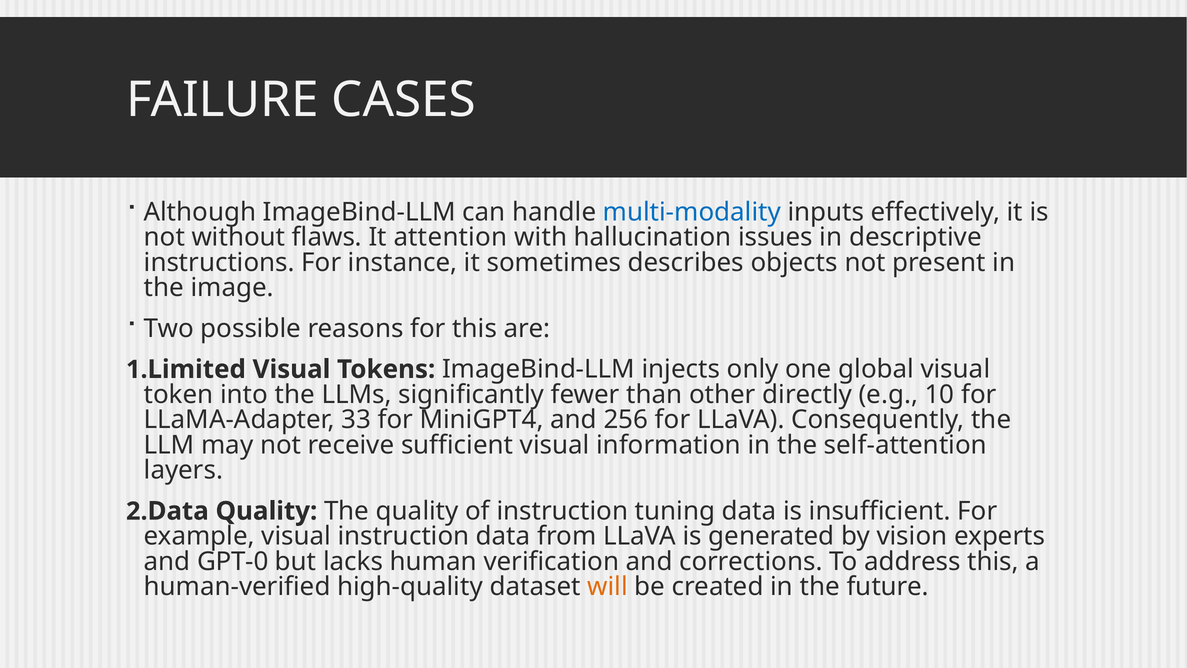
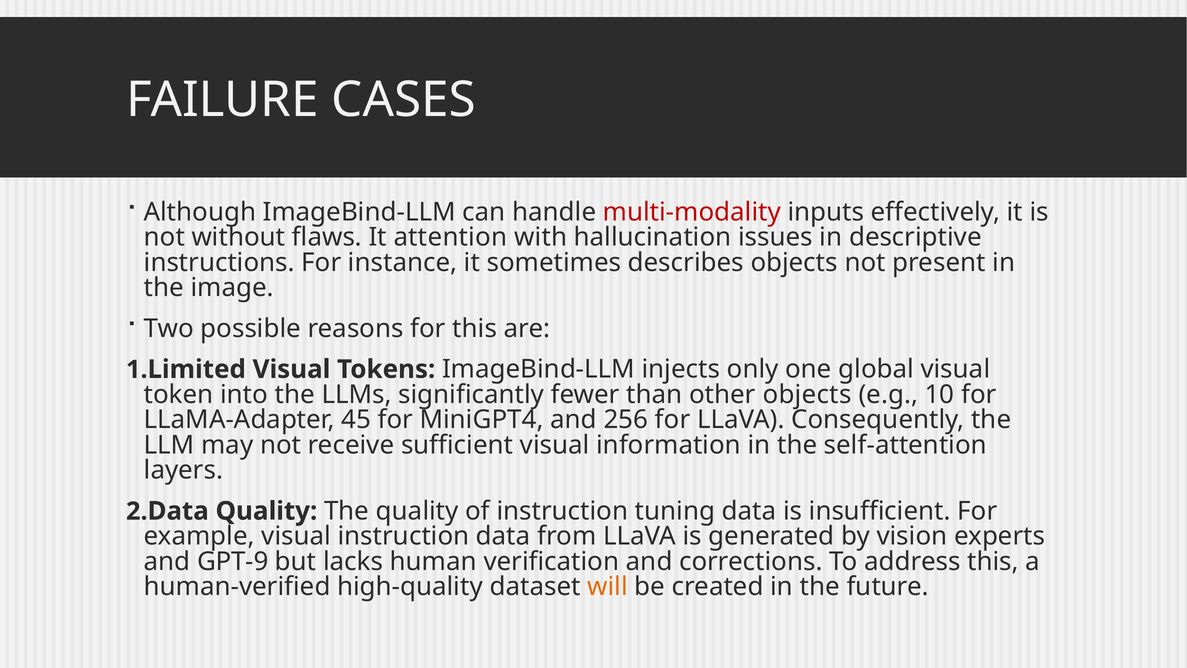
multi-modality colour: blue -> red (692, 212)
other directly: directly -> objects (807, 394)
33: 33 -> 45 (356, 420)
GPT-0: GPT-0 -> GPT-9 (233, 561)
